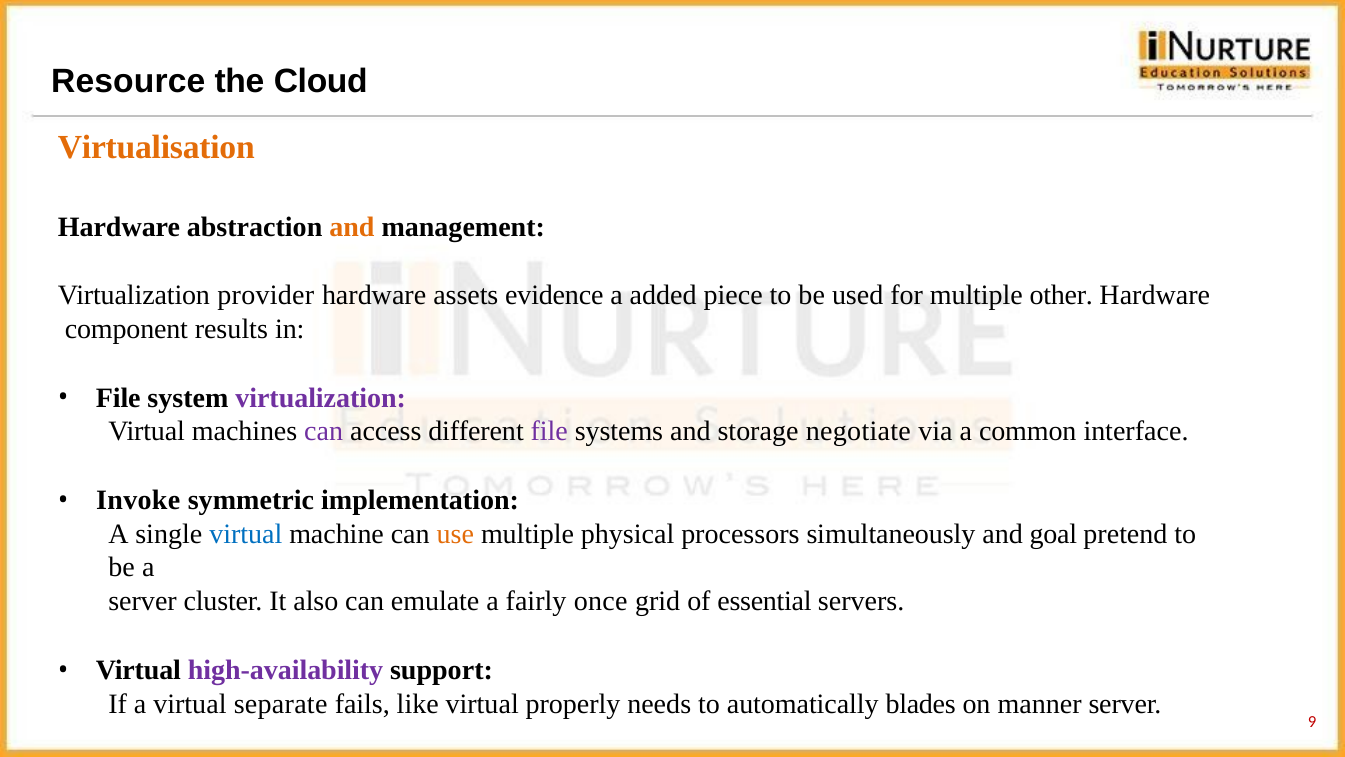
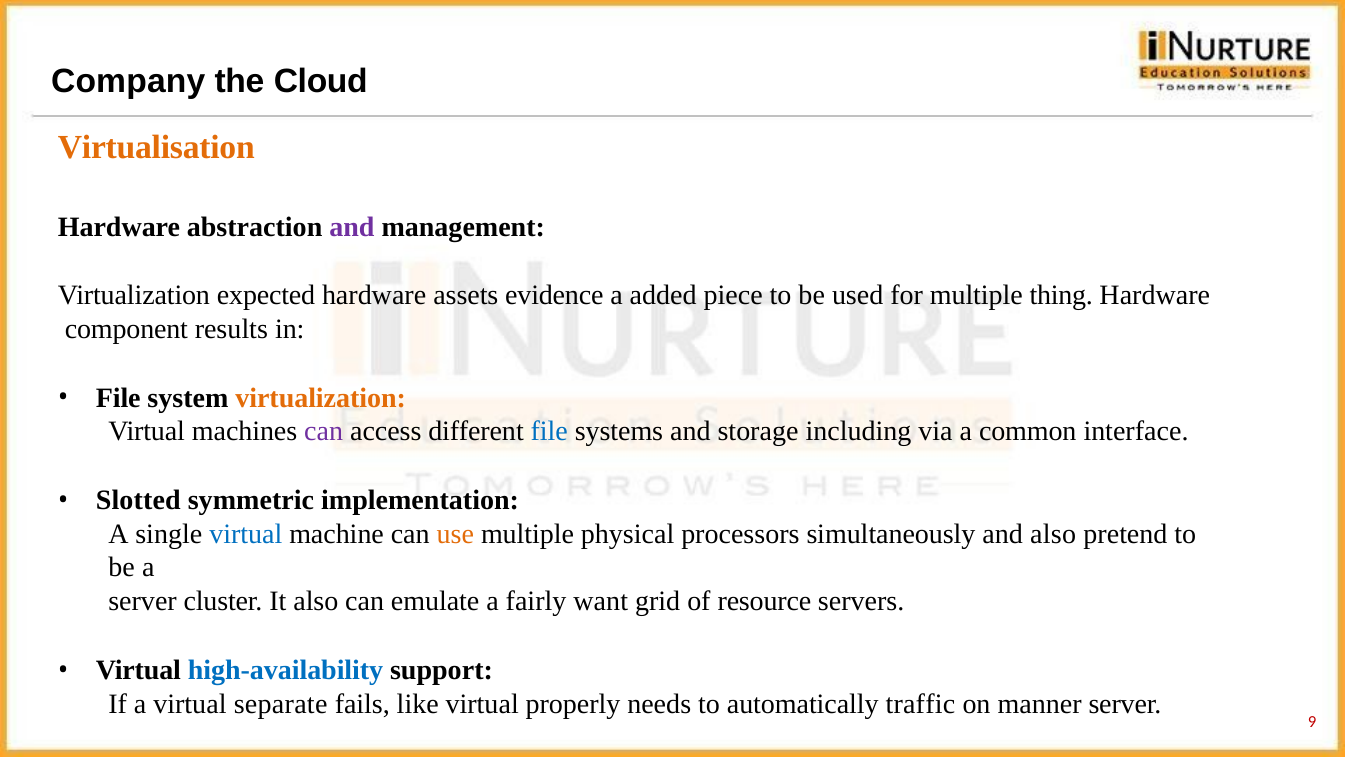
Resource: Resource -> Company (128, 82)
and colour: orange -> purple (352, 227)
provider: provider -> expected (266, 295)
other: other -> thing (1061, 295)
virtualization colour: purple -> orange (321, 398)
file colour: purple -> blue (549, 431)
negotiate: negotiate -> including (858, 431)
Invoke: Invoke -> Slotted (138, 500)
and goal: goal -> also (1053, 534)
once: once -> want (601, 601)
essential: essential -> resource (764, 601)
high-availability colour: purple -> blue (286, 670)
blades: blades -> traffic (920, 703)
